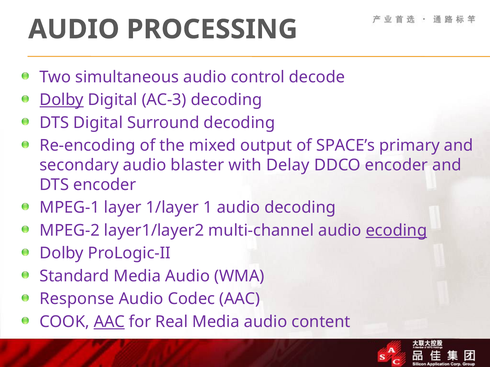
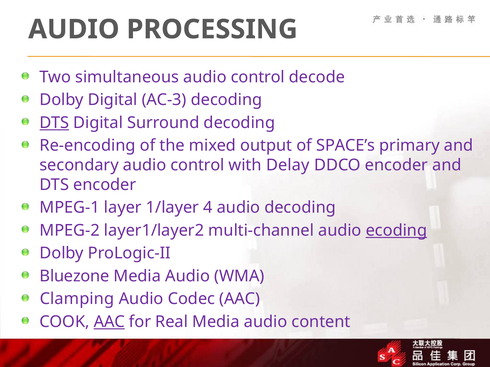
Dolby underline: present -> none (62, 100)
DTS underline: none -> present (54, 123)
secondary audio blaster: blaster -> control (197, 165)
1: 1 -> 4 (208, 208)
Standard: Standard -> Bluezone (74, 276)
Response: Response -> Clamping (77, 299)
